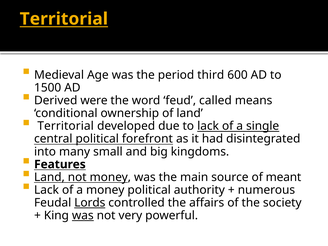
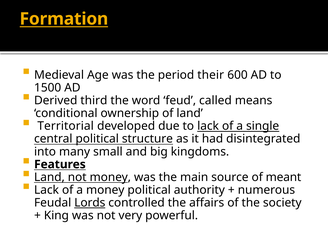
Territorial: Territorial -> Formation (64, 19)
third: third -> their (211, 75)
were: were -> third (94, 100)
forefront: forefront -> structure (147, 139)
was underline: present -> none (83, 216)
